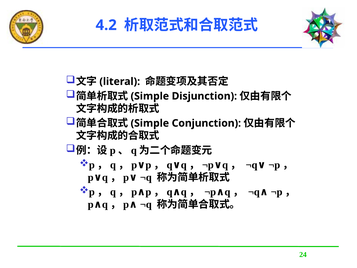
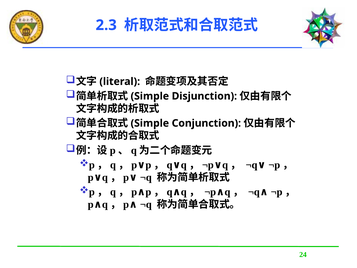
4.2: 4.2 -> 2.3 (106, 25)
